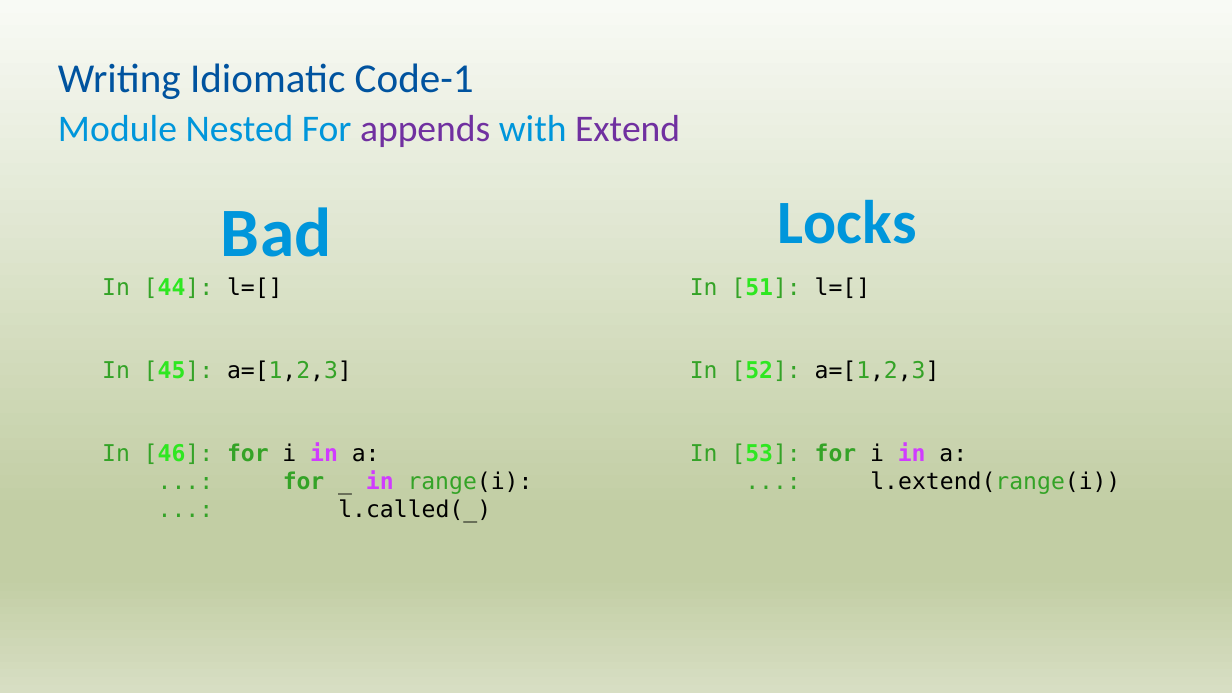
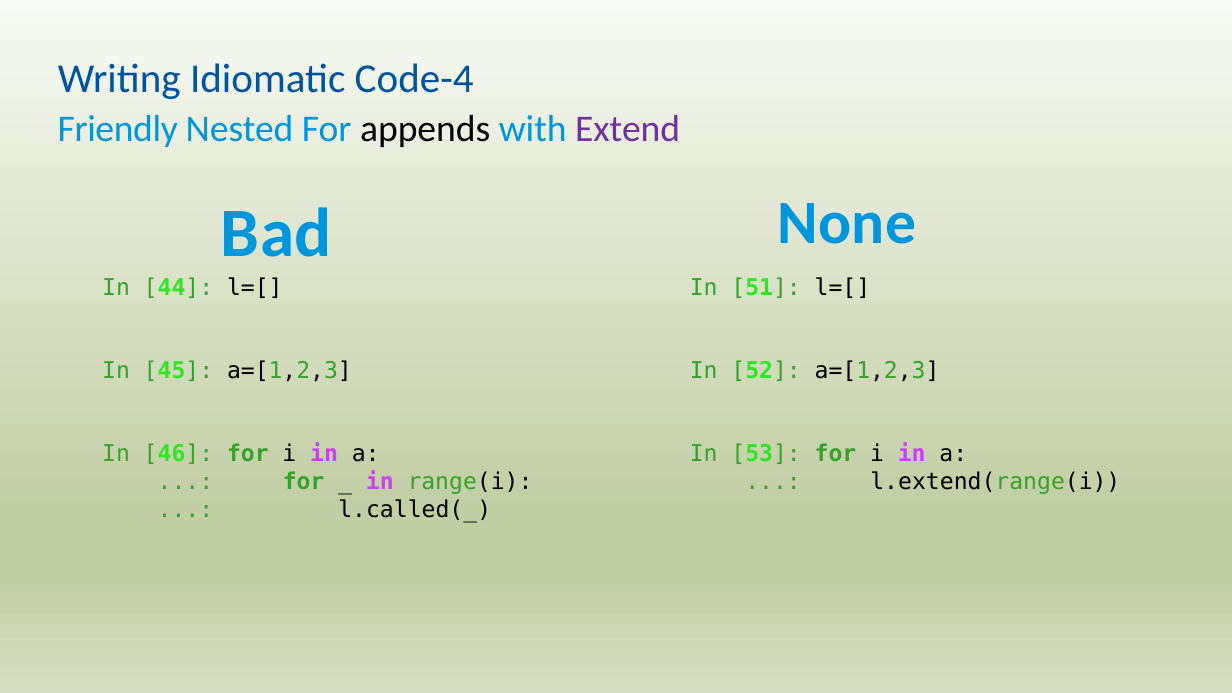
Code-1: Code-1 -> Code-4 (414, 79)
Module: Module -> Friendly (118, 129)
appends colour: purple -> black (425, 129)
Locks: Locks -> None (847, 223)
